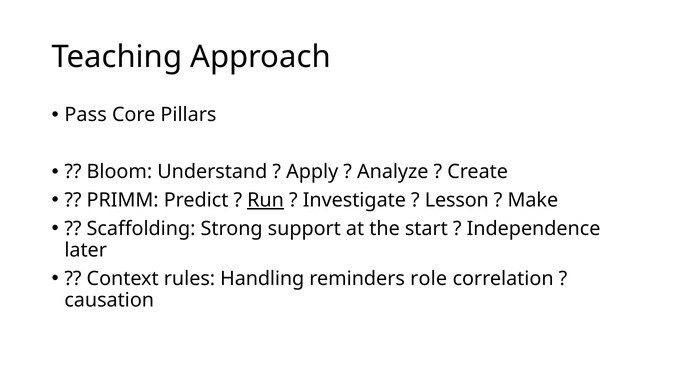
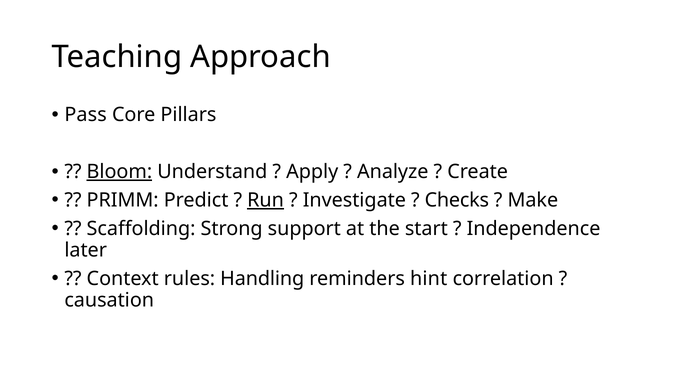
Bloom underline: none -> present (119, 171)
Lesson: Lesson -> Checks (457, 200)
role: role -> hint (429, 278)
